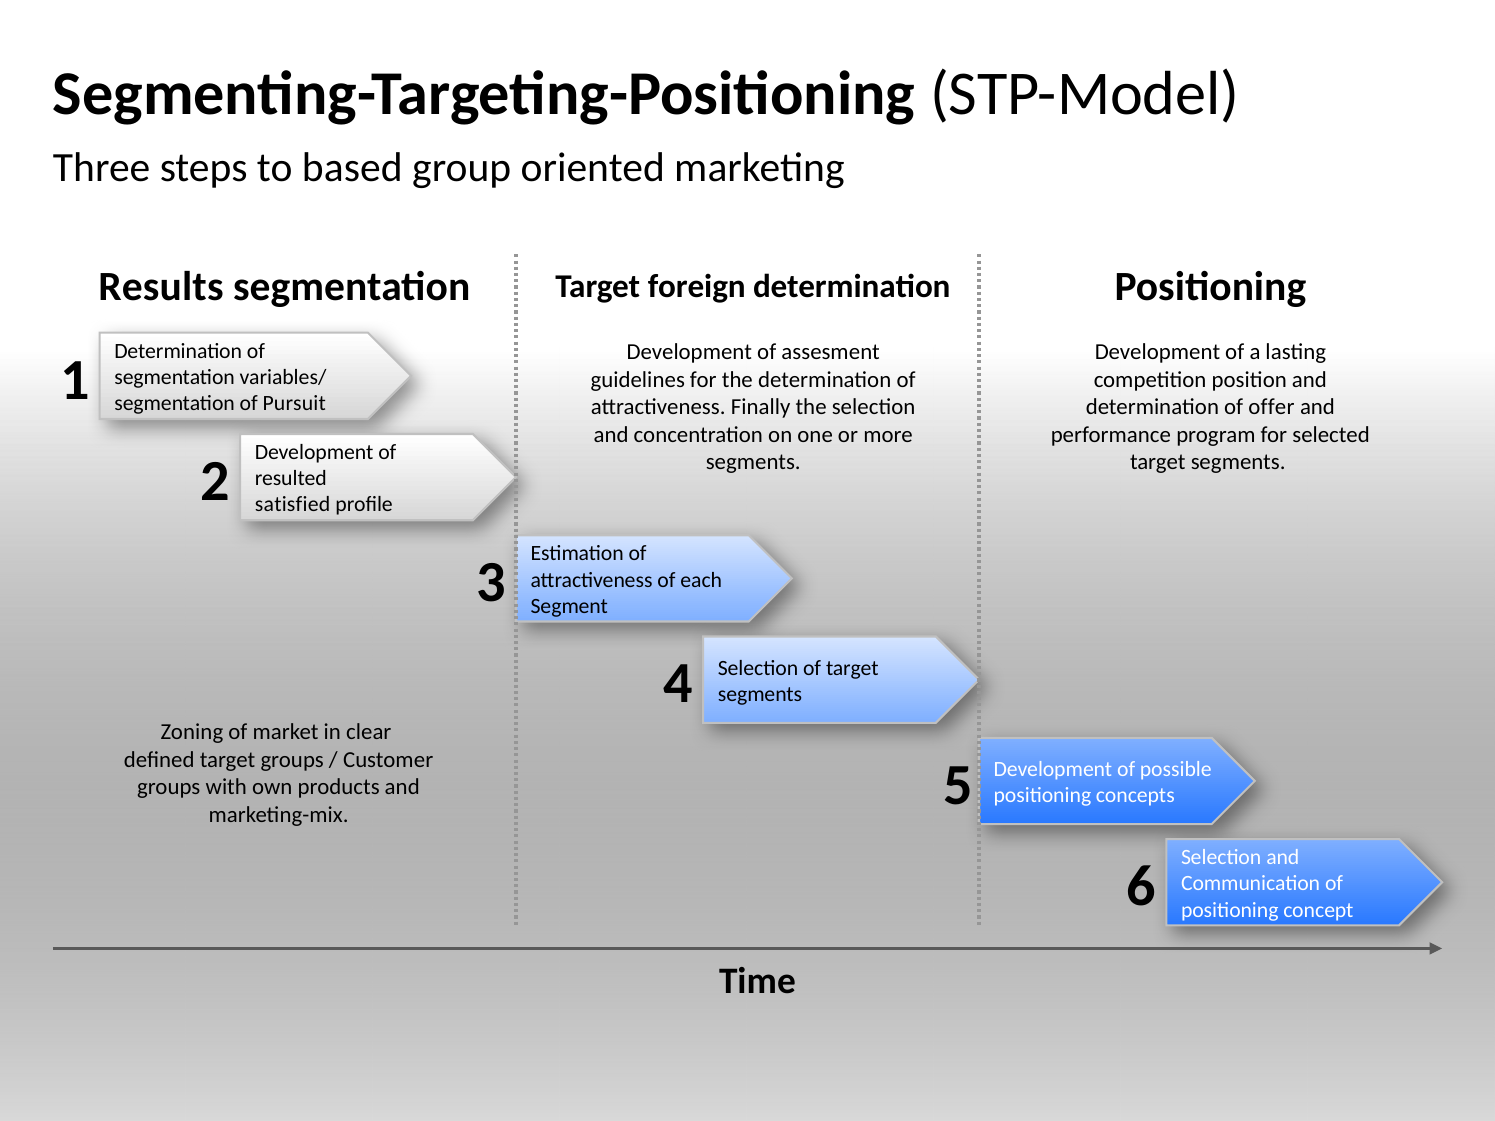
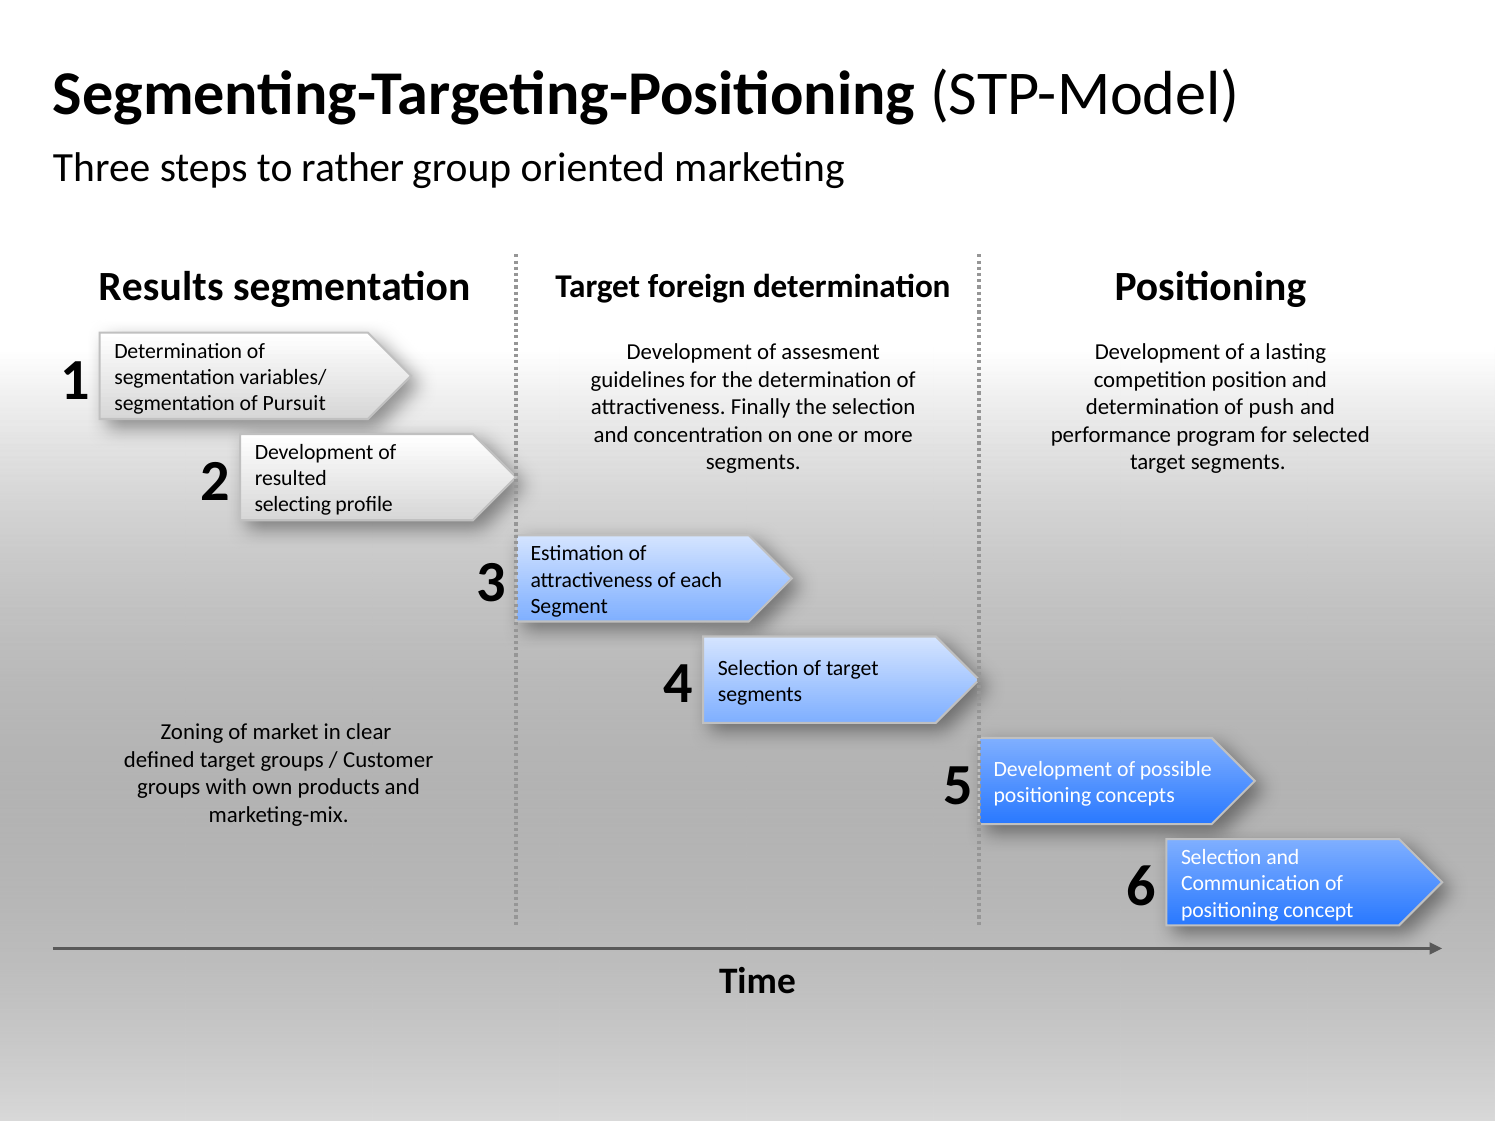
based: based -> rather (353, 168)
offer: offer -> push (1271, 407)
satisfied: satisfied -> selecting (293, 505)
